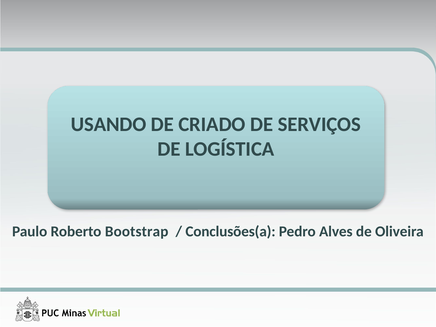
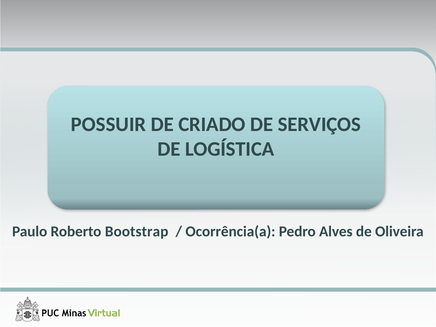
USANDO: USANDO -> POSSUIR (109, 125)
Conclusões(a: Conclusões(a -> Ocorrência(a (230, 232)
